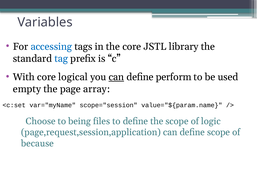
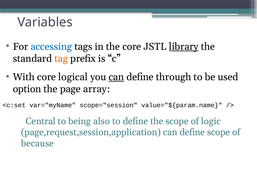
library underline: none -> present (184, 47)
tag colour: blue -> orange (61, 59)
perform: perform -> through (174, 77)
empty: empty -> option (27, 89)
Choose: Choose -> Central (41, 121)
files: files -> also (102, 121)
